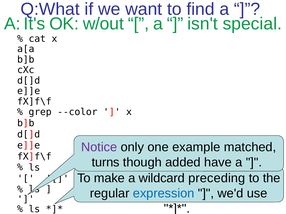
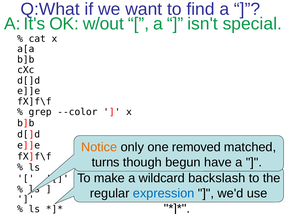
Notice colour: purple -> orange (99, 148)
example: example -> removed (196, 148)
added: added -> begun (183, 163)
preceding: preceding -> backslash (217, 179)
